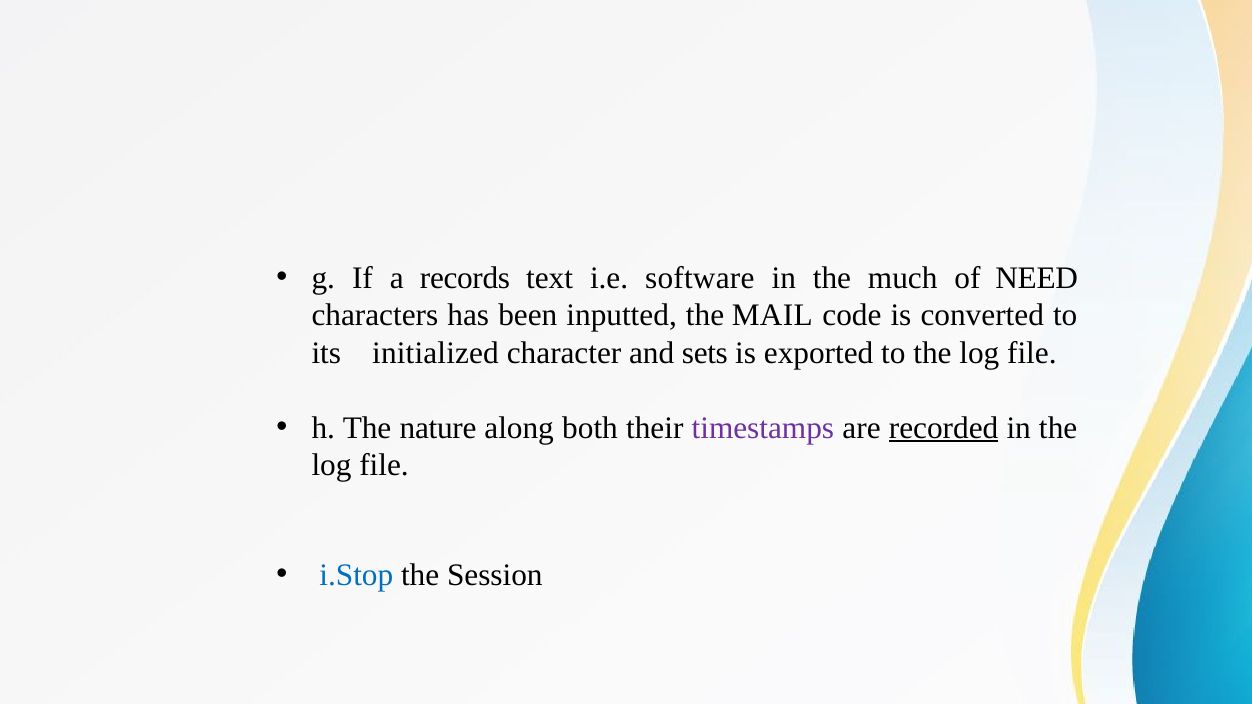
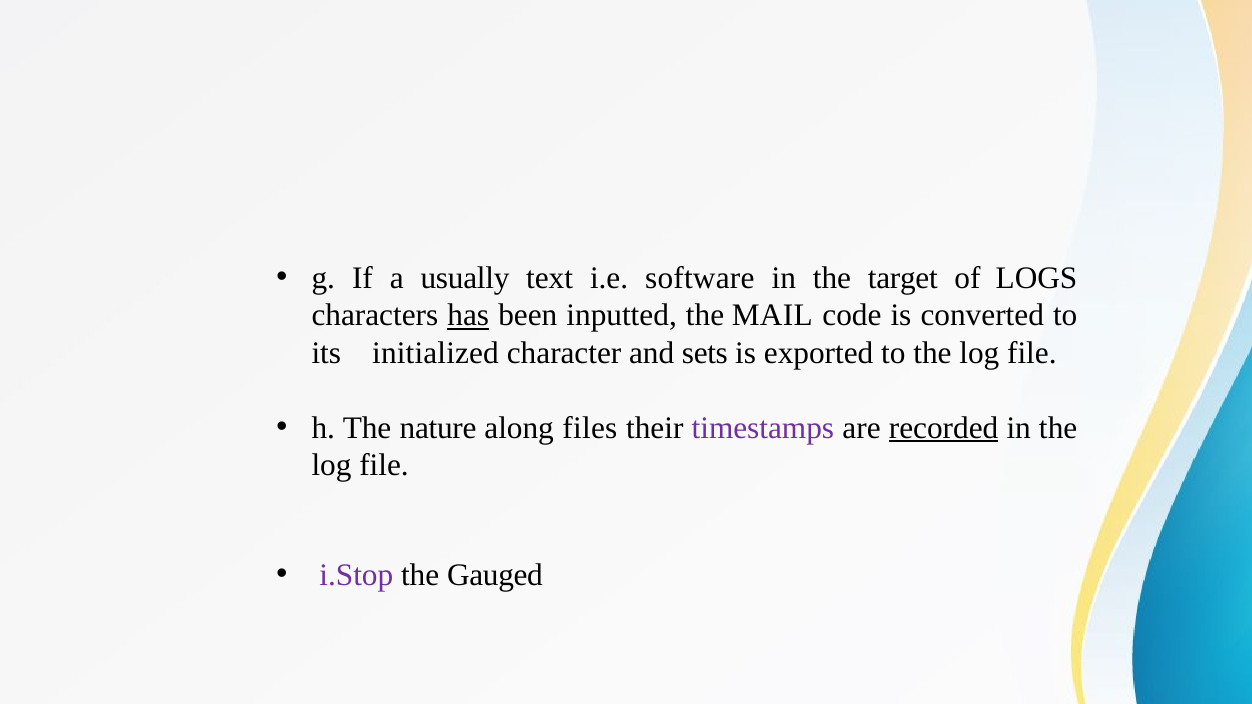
records: records -> usually (465, 278)
much: much -> target (903, 278)
NEED: NEED -> LOGS (1037, 278)
has underline: none -> present (468, 315)
both: both -> files (590, 428)
i.Stop colour: blue -> purple (356, 576)
Session: Session -> Gauged (495, 576)
